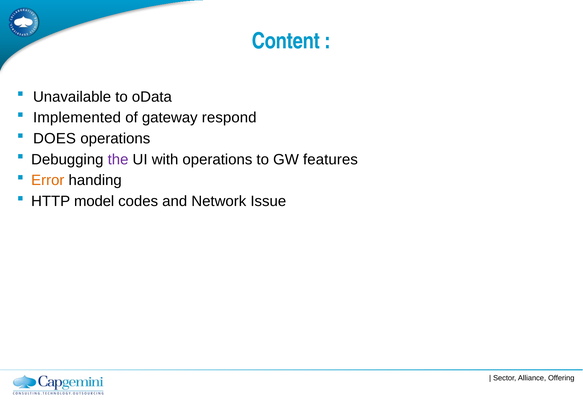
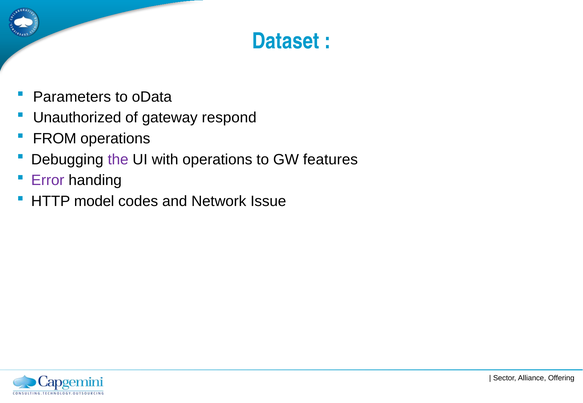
Content: Content -> Dataset (286, 41)
Unavailable: Unavailable -> Parameters (72, 97)
Implemented: Implemented -> Unauthorized (77, 118)
DOES: DOES -> FROM (55, 139)
Error colour: orange -> purple (48, 181)
